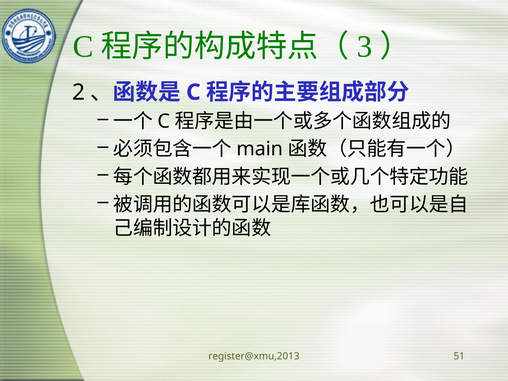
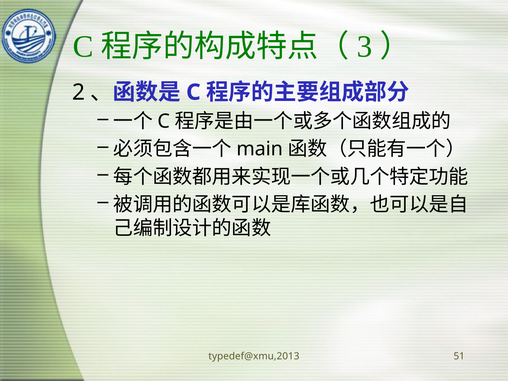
register@xmu,2013: register@xmu,2013 -> typedef@xmu,2013 (254, 356)
